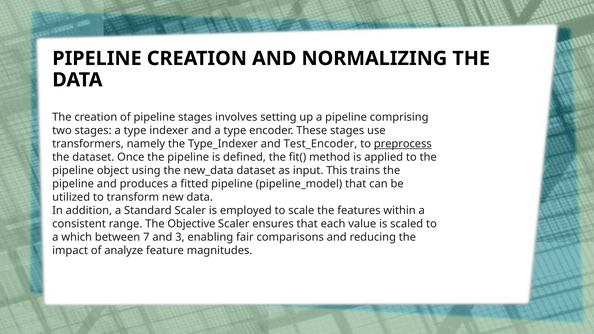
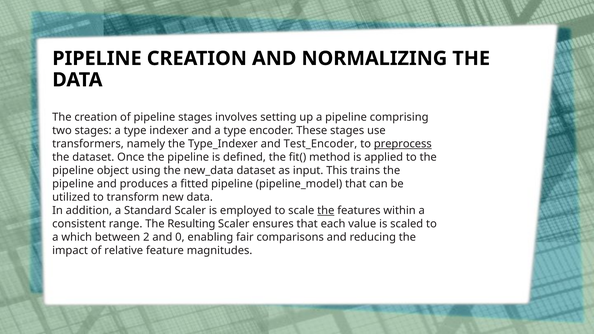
the underline: none -> present (326, 211)
Objective: Objective -> Resulting (191, 224)
7: 7 -> 2 (146, 237)
3: 3 -> 0 (180, 237)
analyze: analyze -> relative (124, 251)
